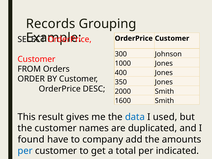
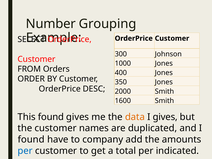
Records: Records -> Number (51, 24)
This result: result -> found (51, 117)
data colour: blue -> orange (135, 117)
I used: used -> gives (165, 117)
